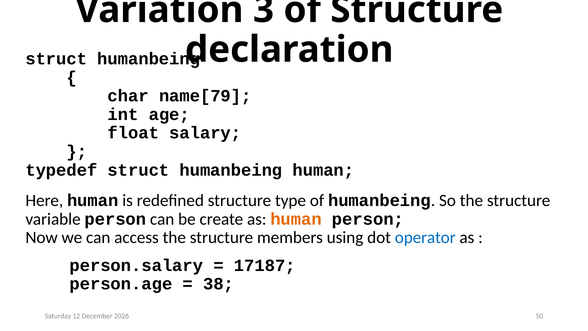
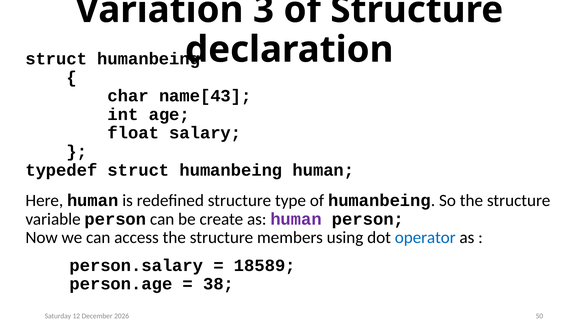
name[79: name[79 -> name[43 (205, 96)
human colour: orange -> purple (296, 219)
17187: 17187 -> 18589 (265, 265)
